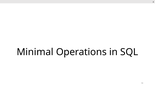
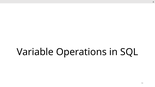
Minimal: Minimal -> Variable (35, 52)
